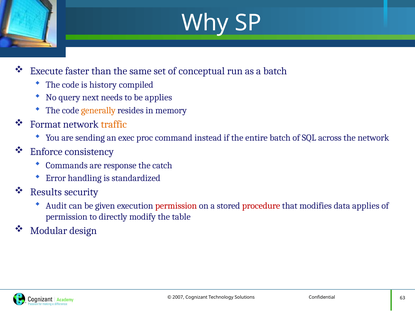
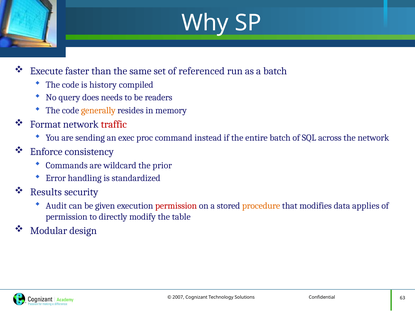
conceptual: conceptual -> referenced (202, 71)
next: next -> does (91, 98)
be applies: applies -> readers (159, 98)
traffic colour: orange -> red (114, 125)
response: response -> wildcard (120, 165)
catch: catch -> prior (162, 165)
procedure colour: red -> orange (261, 206)
